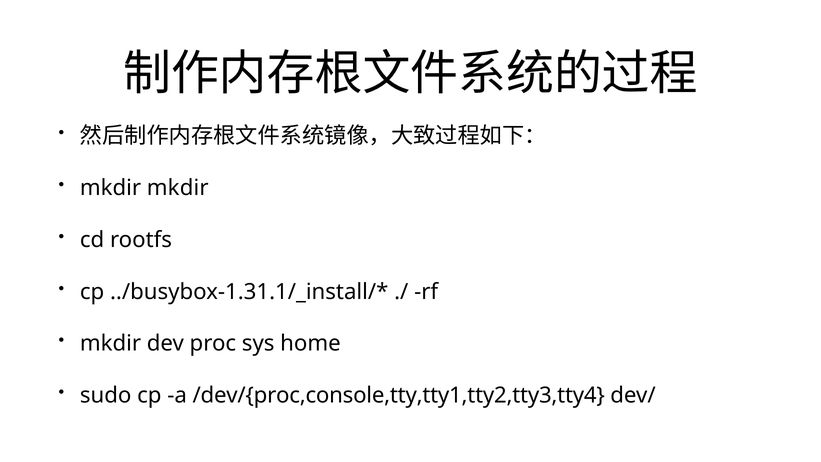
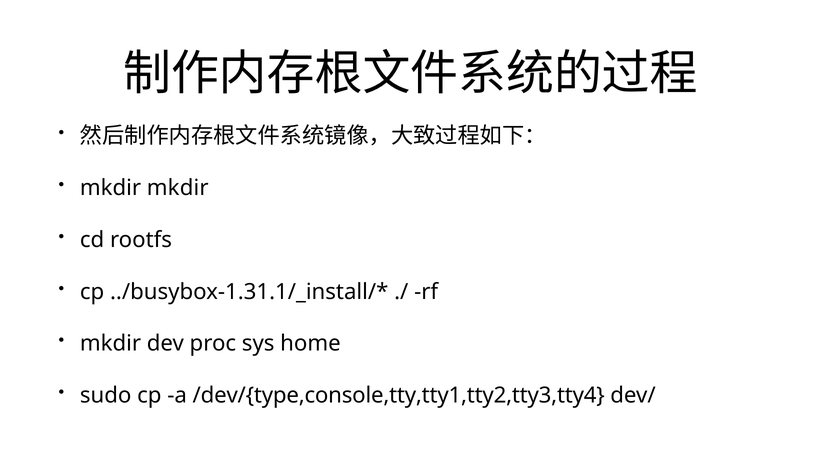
/dev/{proc,console,tty,tty1,tty2,tty3,tty4: /dev/{proc,console,tty,tty1,tty2,tty3,tty4 -> /dev/{type,console,tty,tty1,tty2,tty3,tty4 (399, 395)
